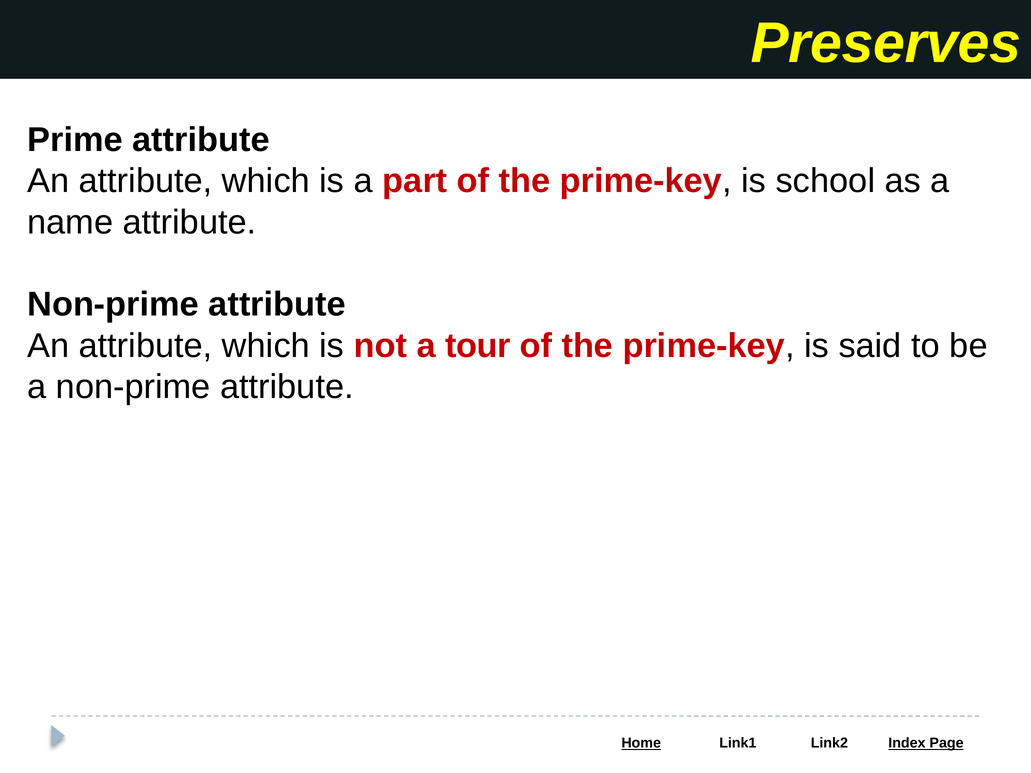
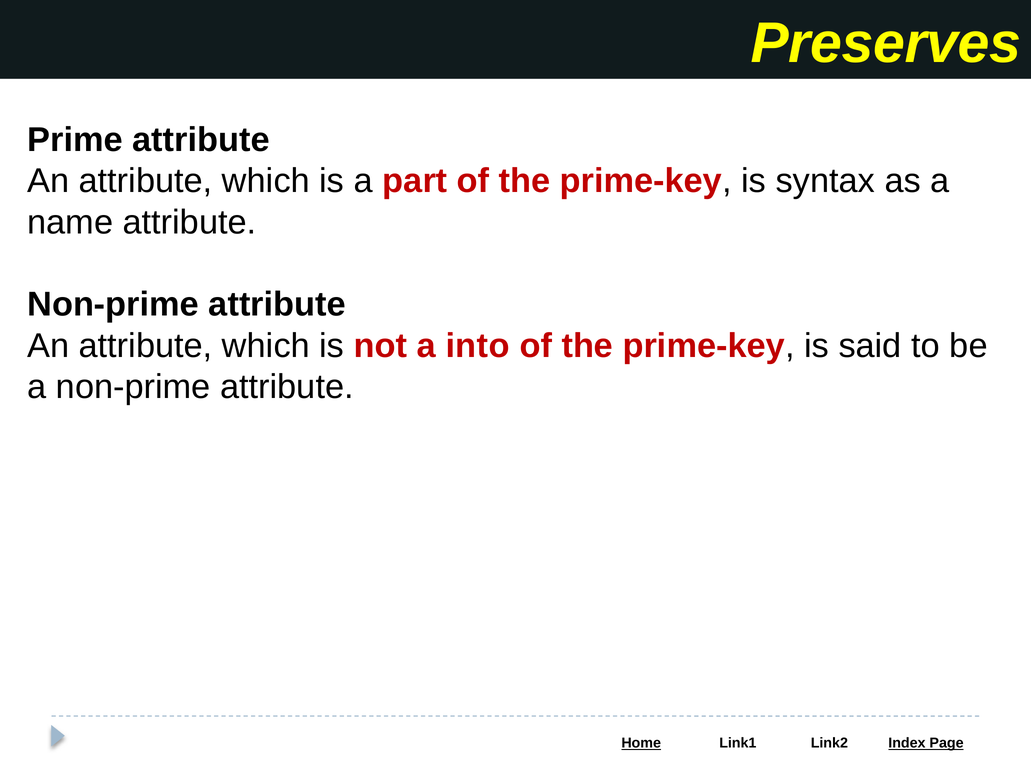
school: school -> syntax (825, 181)
tour: tour -> into (478, 346)
